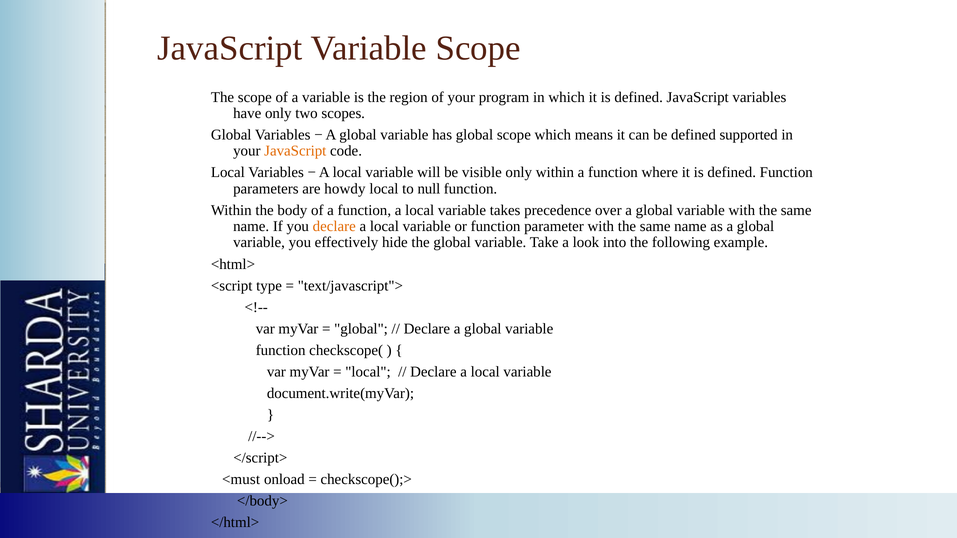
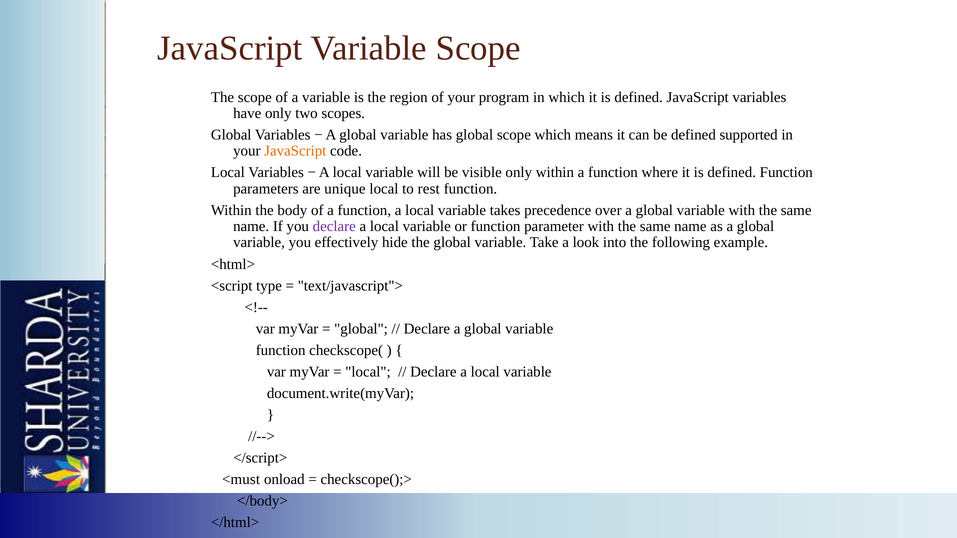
howdy: howdy -> unique (345, 189)
null: null -> rest (429, 189)
declare colour: orange -> purple (334, 227)
